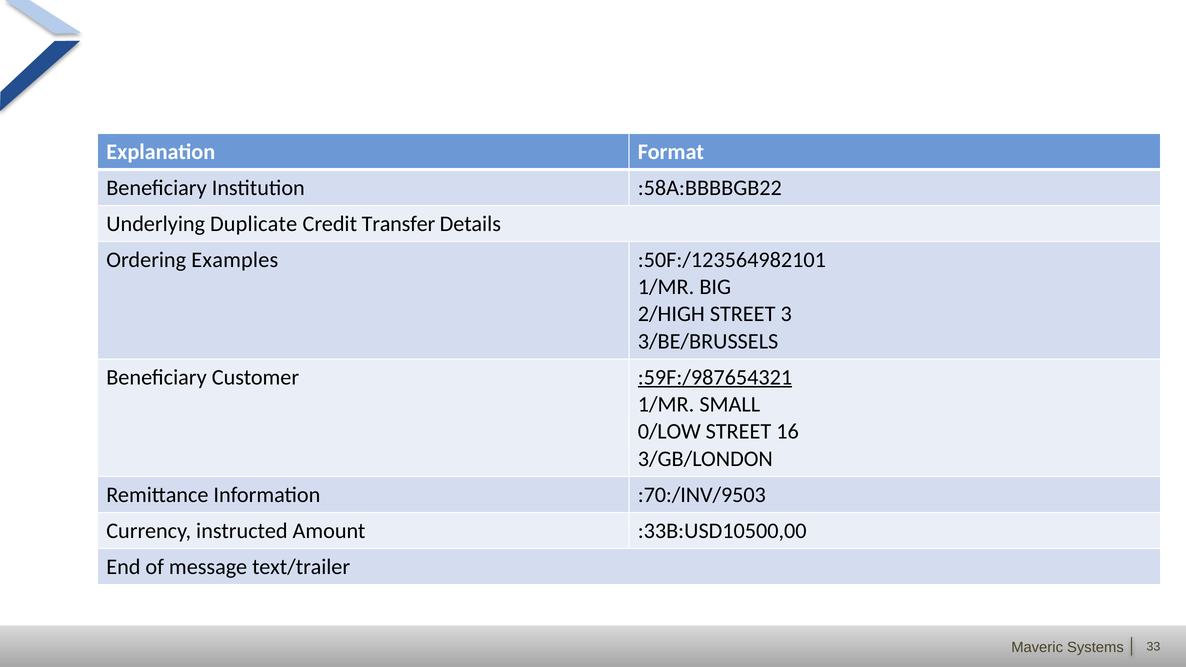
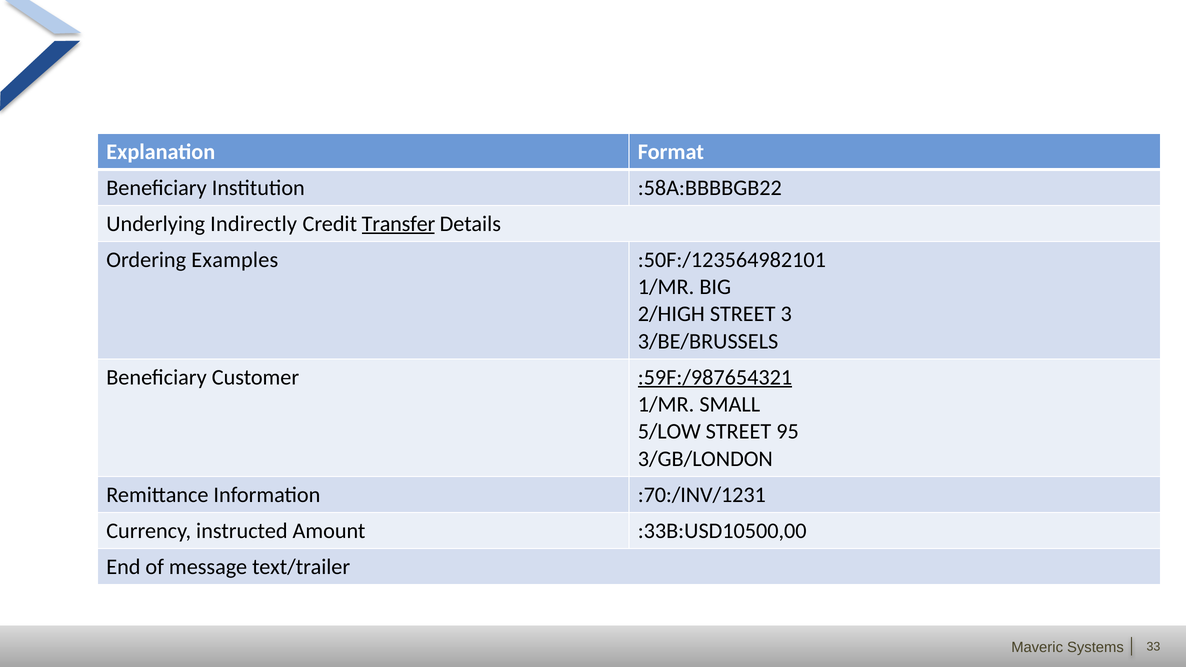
Duplicate: Duplicate -> Indirectly (254, 224)
Transfer underline: none -> present (398, 224)
0/LOW: 0/LOW -> 5/LOW (669, 432)
16: 16 -> 95 (788, 432)
:70:/INV/9503: :70:/INV/9503 -> :70:/INV/1231 (702, 495)
